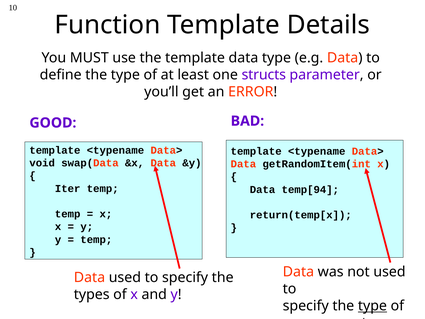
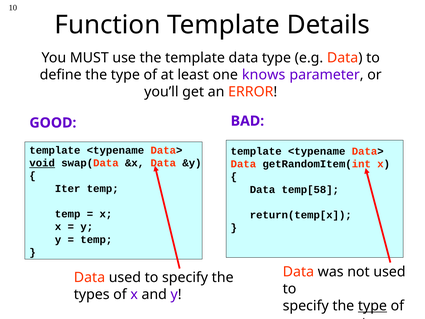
structs: structs -> knows (264, 75)
void underline: none -> present (42, 163)
temp[94: temp[94 -> temp[58 (310, 189)
